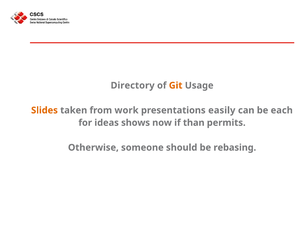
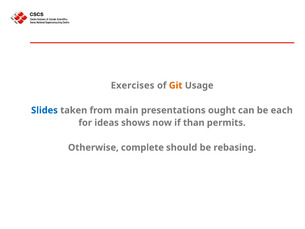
Directory: Directory -> Exercises (133, 85)
Slides colour: orange -> blue (44, 110)
work: work -> main (126, 110)
easily: easily -> ought (222, 110)
someone: someone -> complete (142, 147)
